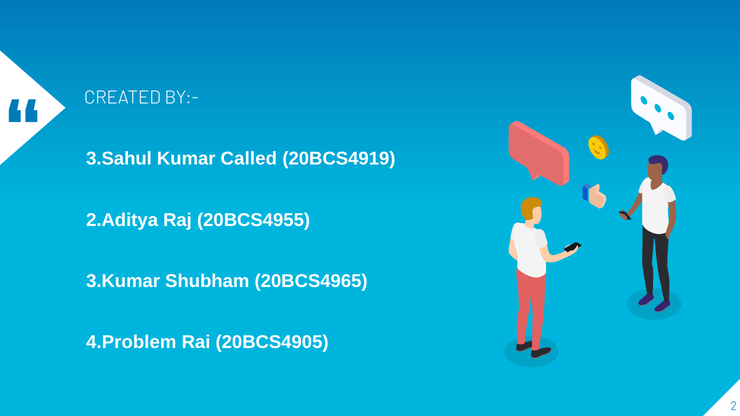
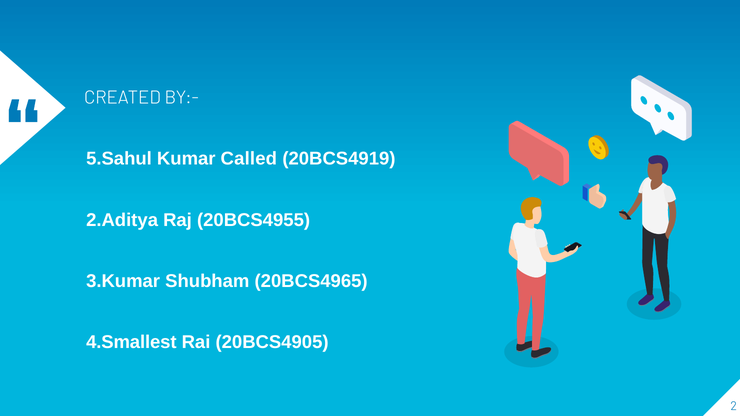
3.Sahul: 3.Sahul -> 5.Sahul (119, 159)
4.Problem: 4.Problem -> 4.Smallest (131, 343)
